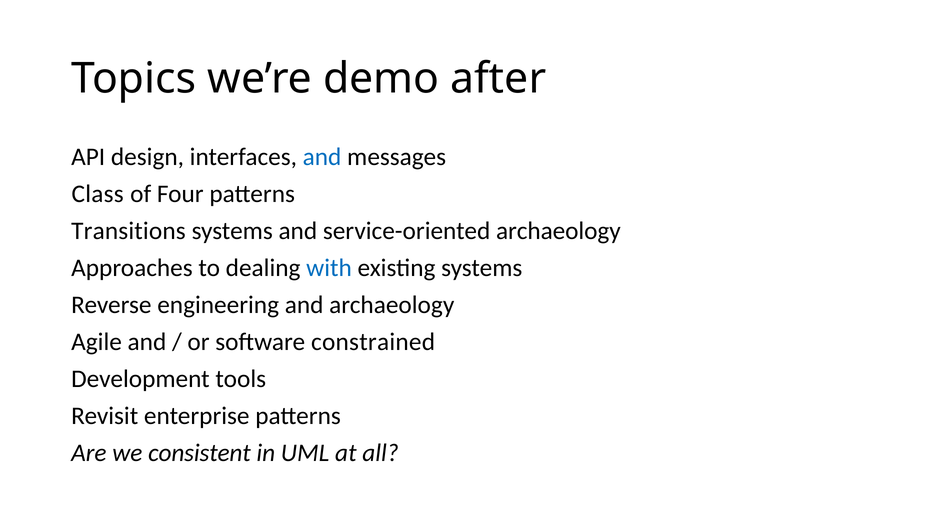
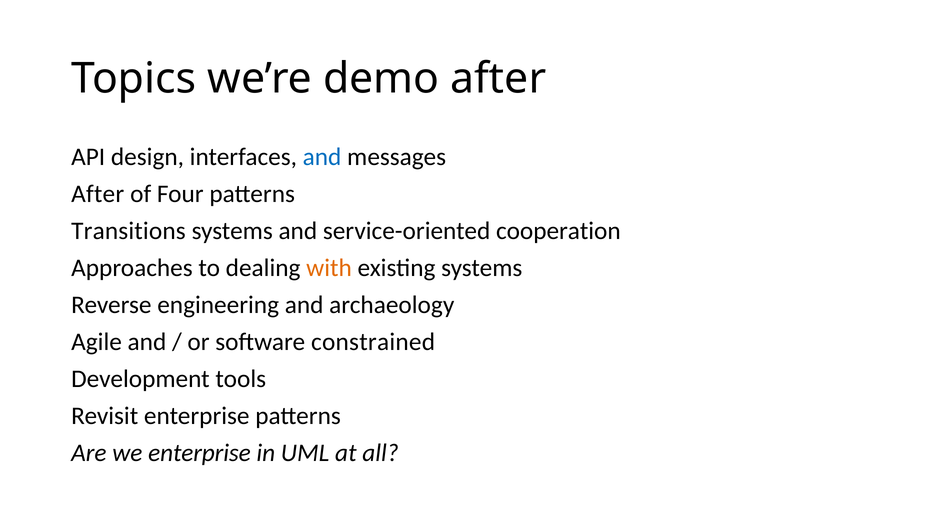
Class: Class -> After (98, 194)
service-oriented archaeology: archaeology -> cooperation (558, 231)
with colour: blue -> orange (329, 268)
we consistent: consistent -> enterprise (199, 453)
